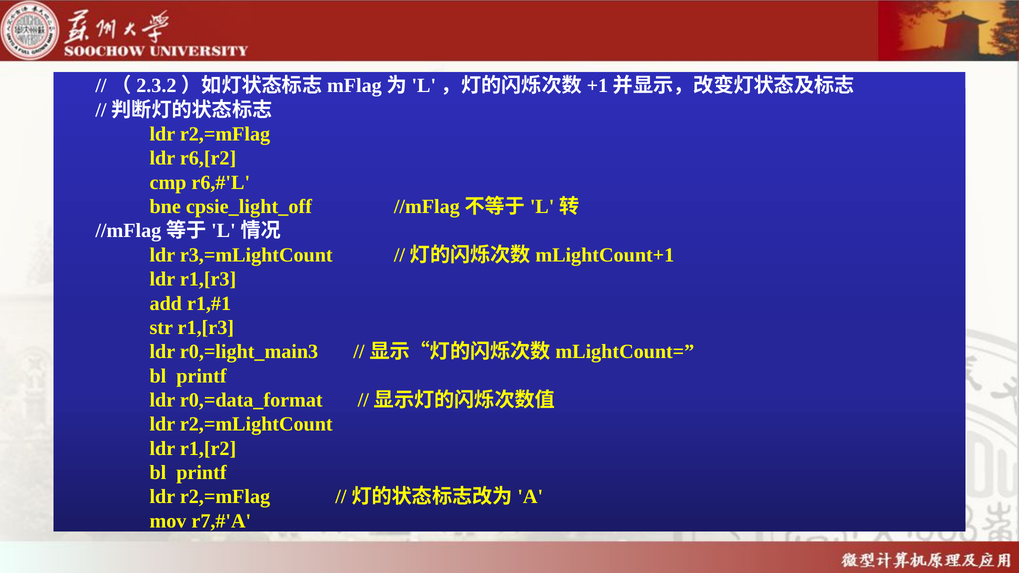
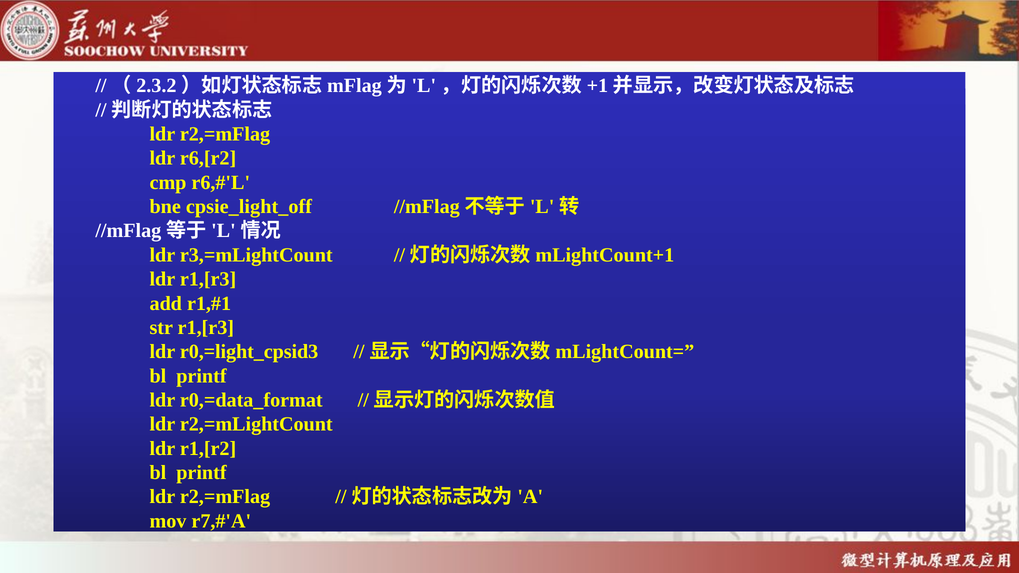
r0,=light_main3: r0,=light_main3 -> r0,=light_cpsid3 (249, 352)
